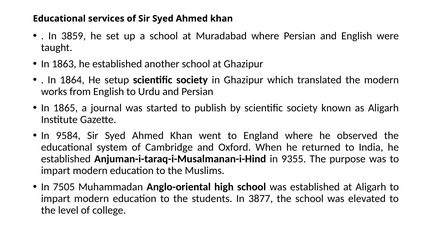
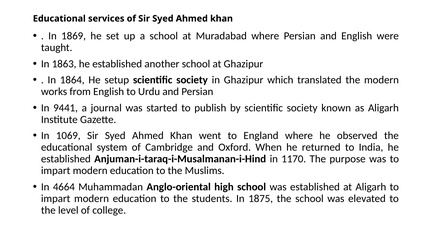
3859: 3859 -> 1869 (74, 36)
1865: 1865 -> 9441 (66, 108)
9584: 9584 -> 1069 (68, 136)
9355: 9355 -> 1170 (294, 159)
7505: 7505 -> 4664 (64, 187)
3877: 3877 -> 1875 (261, 198)
